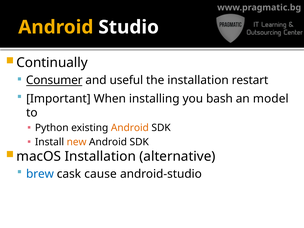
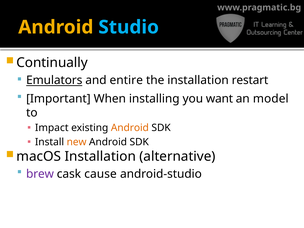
Studio colour: white -> light blue (129, 27)
Consumer: Consumer -> Emulators (54, 80)
useful: useful -> entire (126, 80)
bash: bash -> want (219, 99)
Python: Python -> Impact (52, 128)
brew colour: blue -> purple (40, 174)
